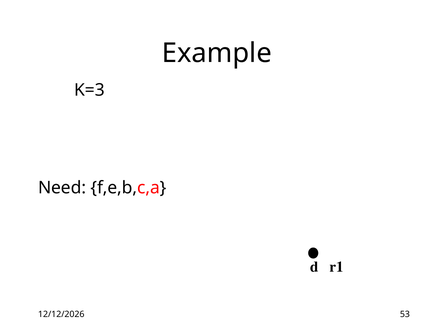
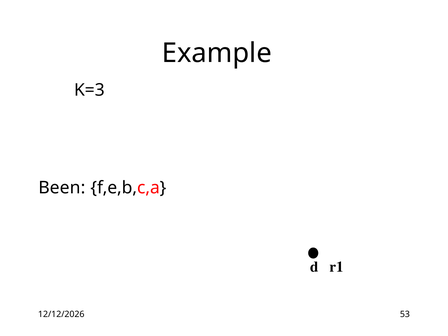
Need: Need -> Been (62, 188)
